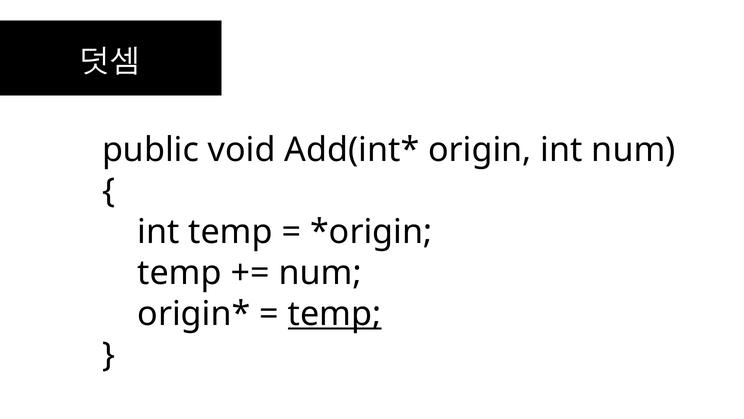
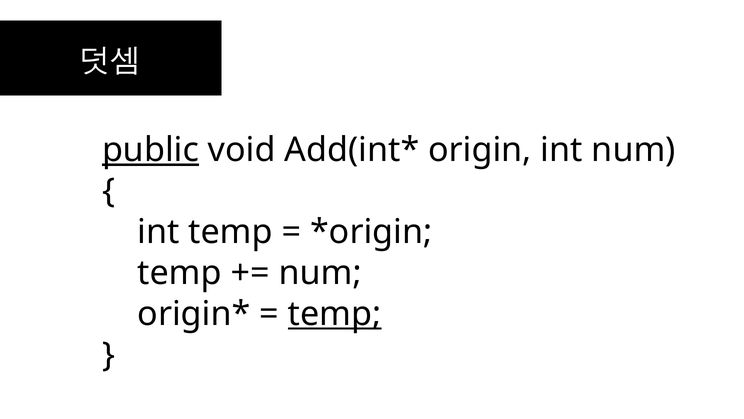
public underline: none -> present (150, 150)
